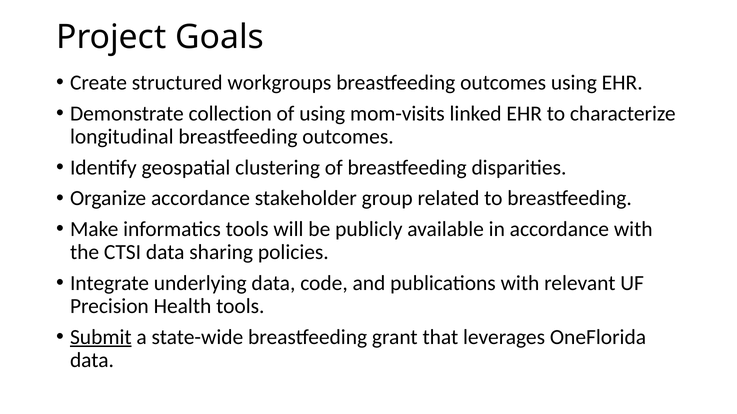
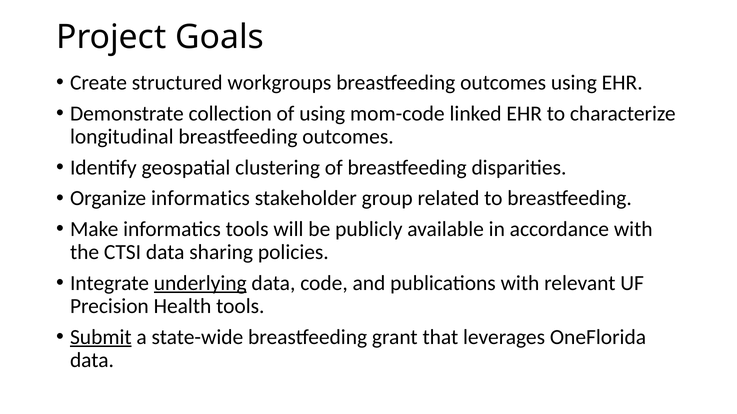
mom-visits: mom-visits -> mom-code (397, 114)
Organize accordance: accordance -> informatics (200, 199)
underlying underline: none -> present (200, 283)
